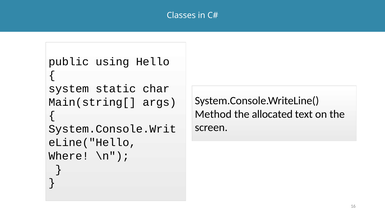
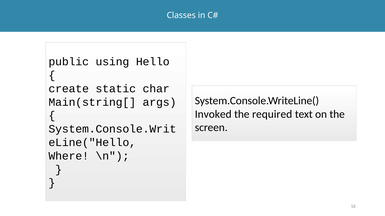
system: system -> create (69, 89)
Method: Method -> Invoked (213, 114)
allocated: allocated -> required (272, 114)
